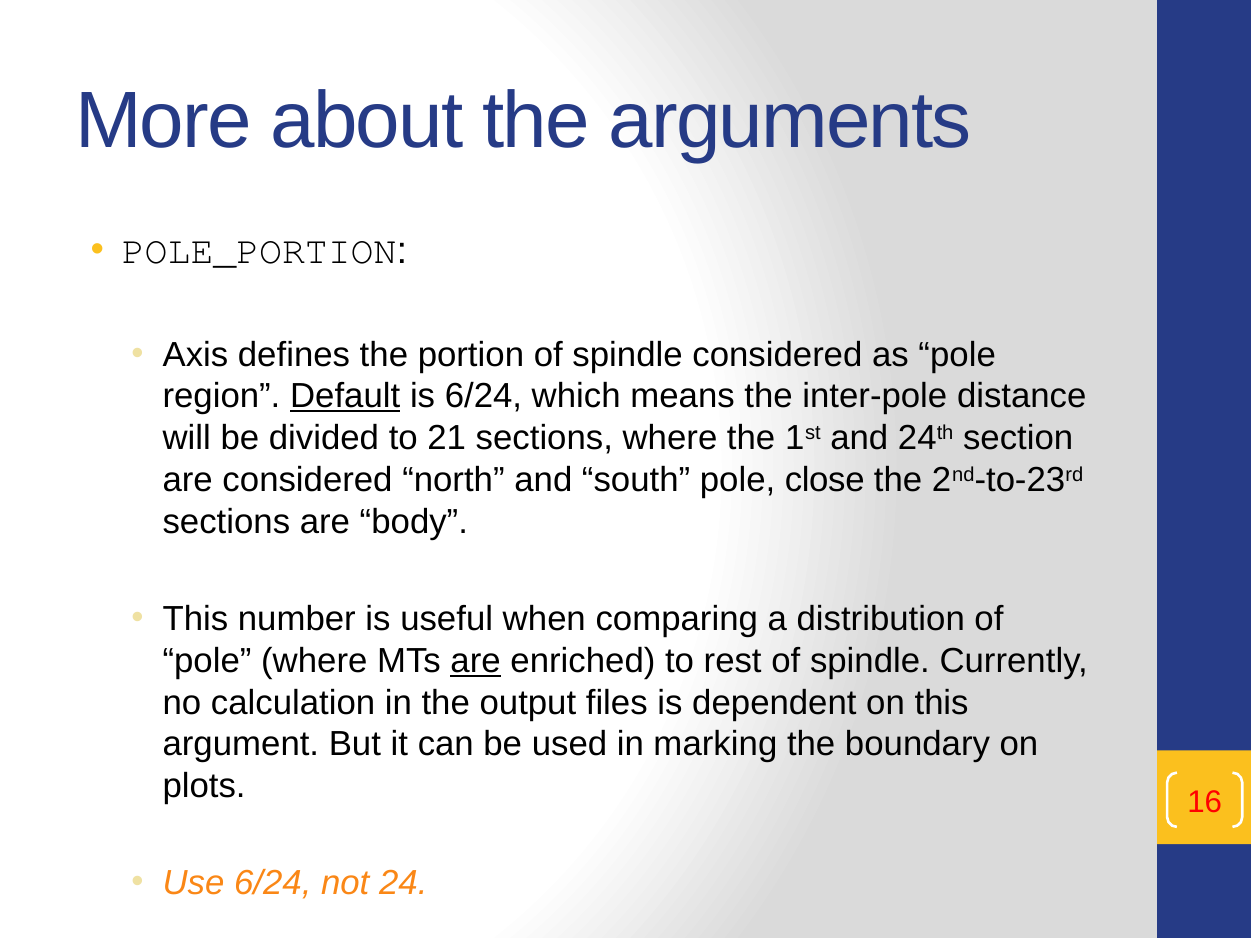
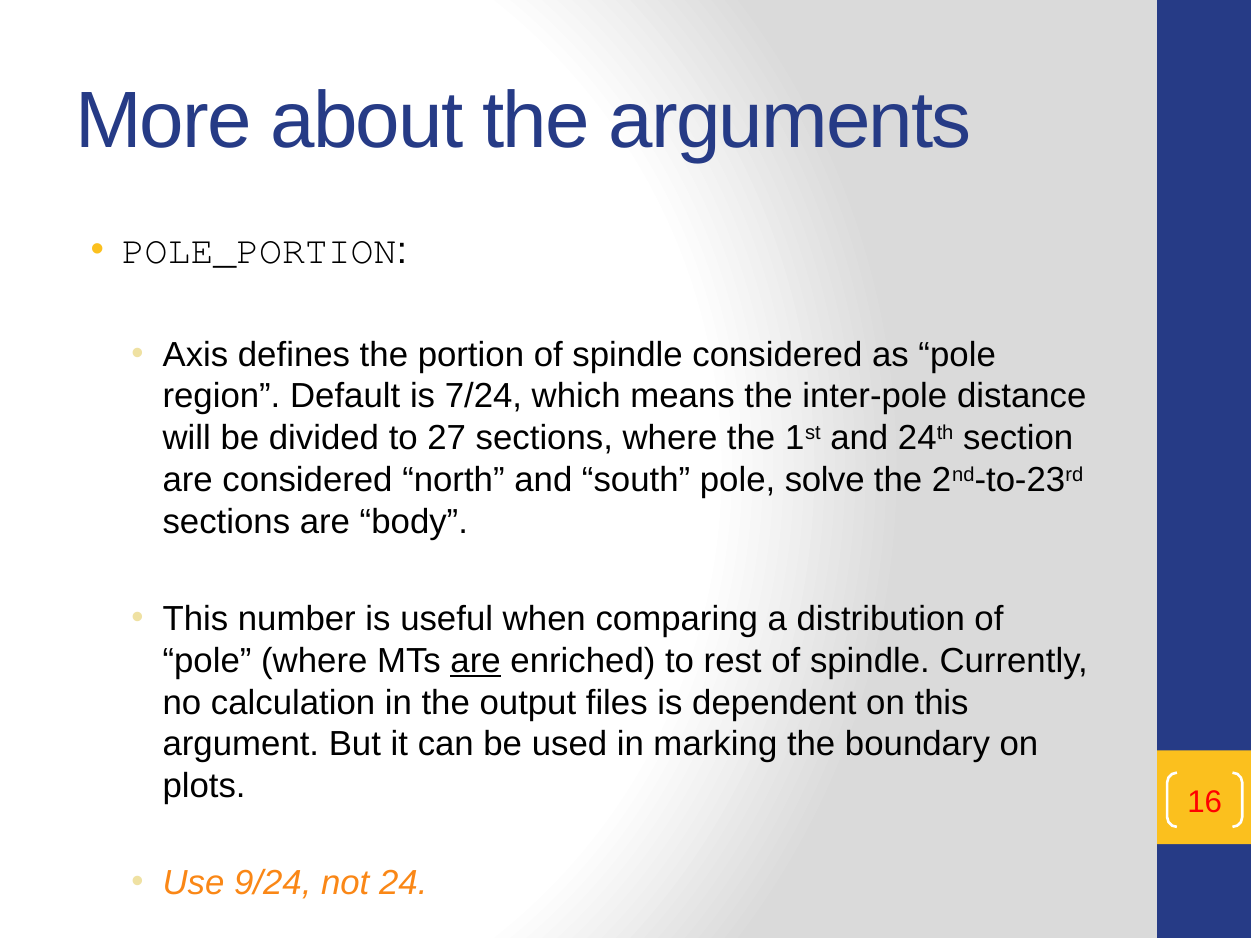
Default underline: present -> none (345, 396)
is 6/24: 6/24 -> 7/24 (483, 396)
21: 21 -> 27 (447, 438)
close: close -> solve (825, 480)
Use 6/24: 6/24 -> 9/24 (273, 884)
